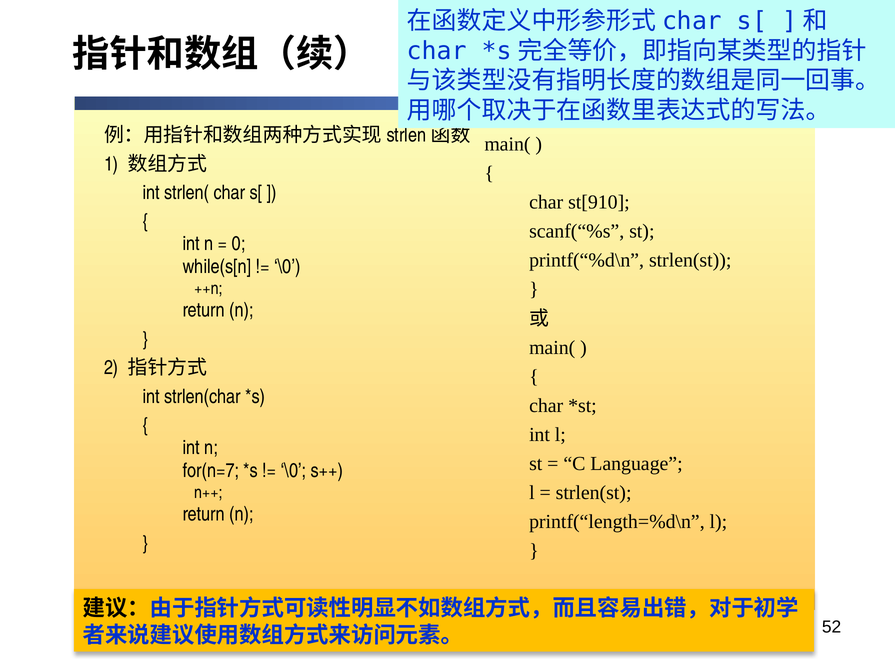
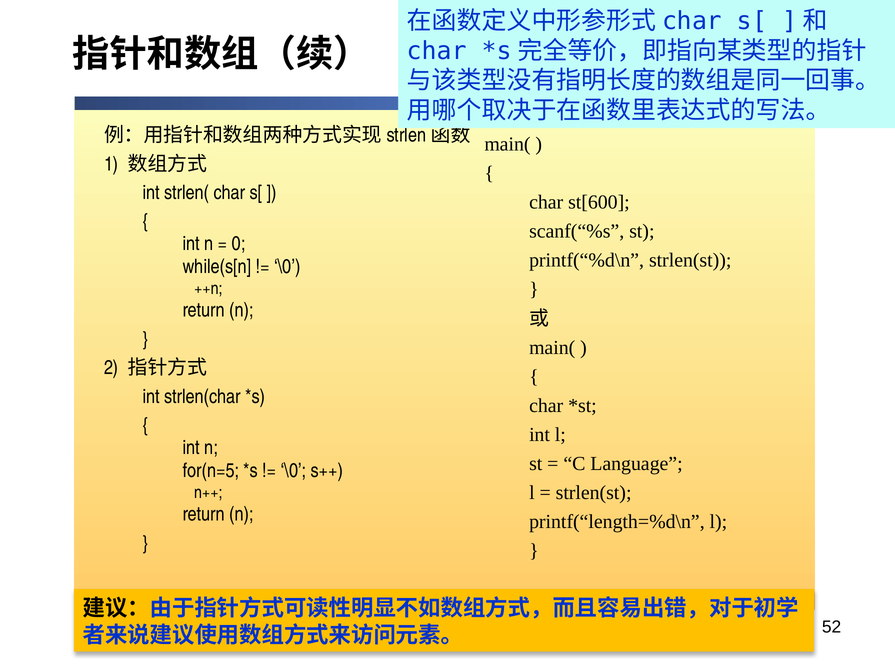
st[910: st[910 -> st[600 (599, 202)
for(n=7: for(n=7 -> for(n=5 (211, 471)
